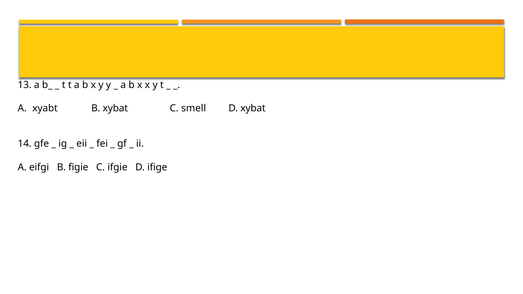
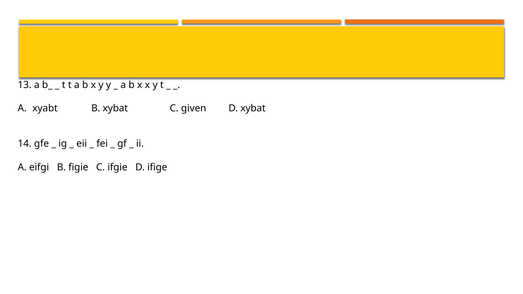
smell: smell -> given (194, 108)
